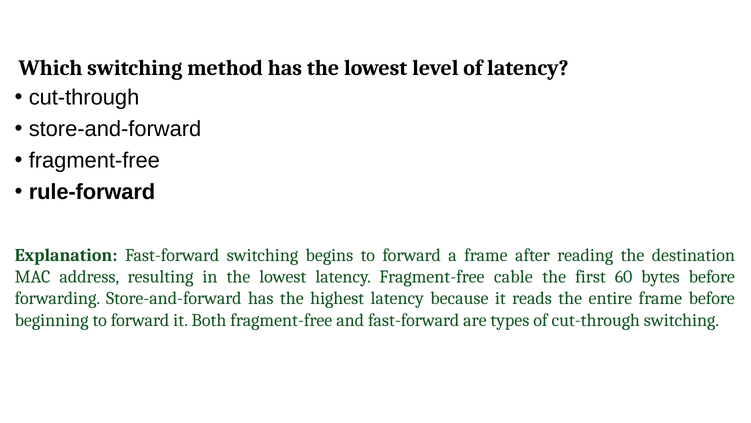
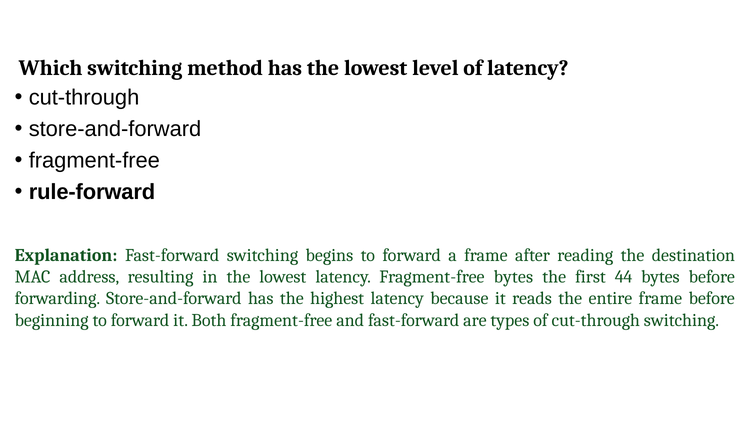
Fragment-free cable: cable -> bytes (513, 277)
60: 60 -> 44 (624, 277)
